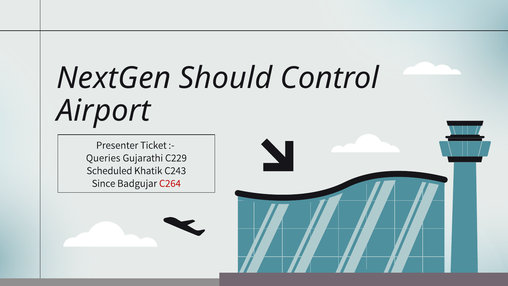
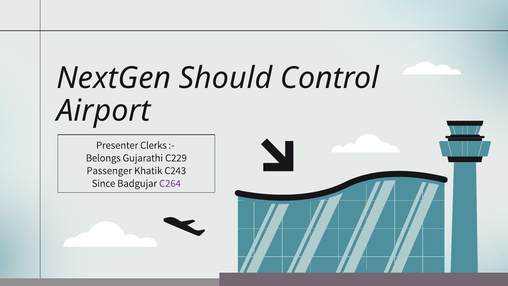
Ticket: Ticket -> Clerks (153, 145)
Queries: Queries -> Belongs (103, 158)
Scheduled: Scheduled -> Passenger (109, 171)
C264 colour: red -> purple (170, 183)
